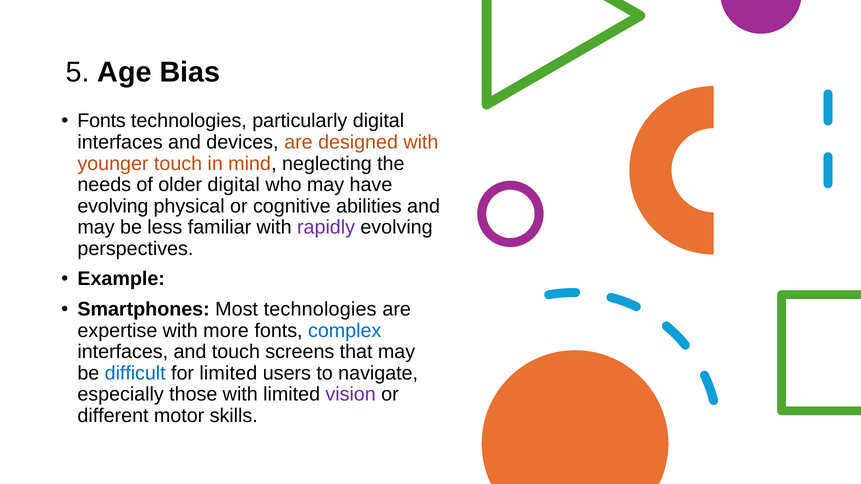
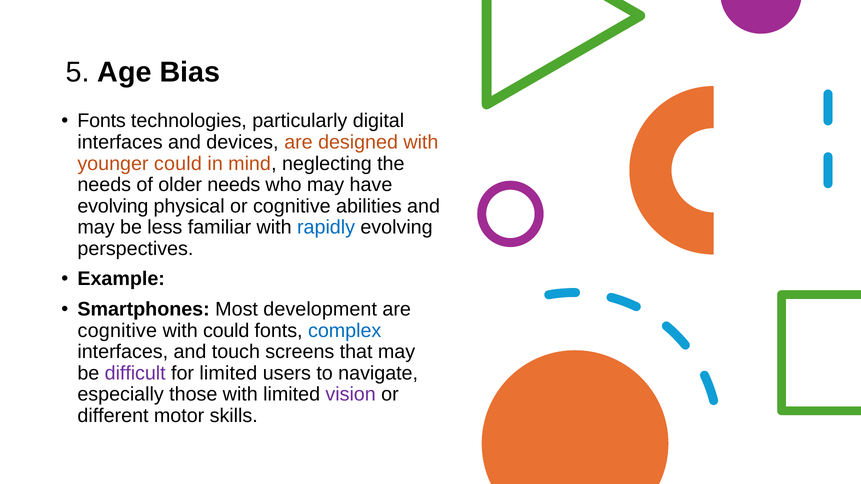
younger touch: touch -> could (178, 164)
older digital: digital -> needs (234, 185)
rapidly colour: purple -> blue (326, 228)
Most technologies: technologies -> development (320, 309)
expertise: expertise -> cognitive (117, 331)
with more: more -> could (226, 331)
difficult colour: blue -> purple (135, 373)
